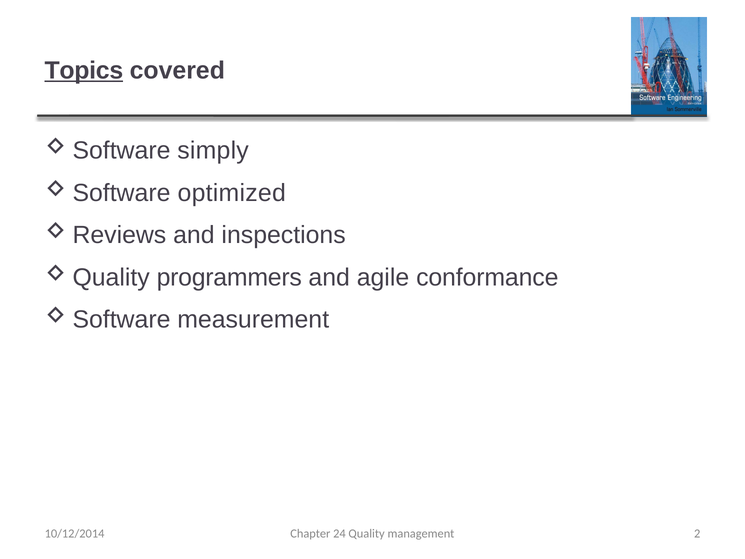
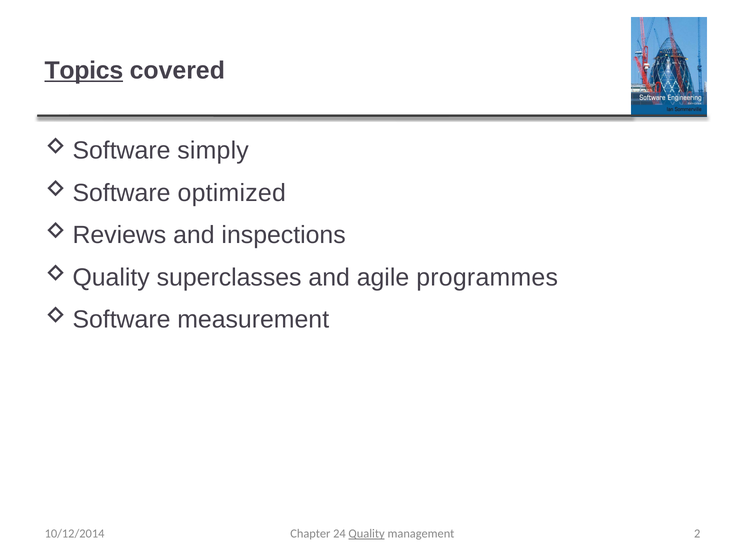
programmers: programmers -> superclasses (229, 277)
conformance: conformance -> programmes (487, 277)
Quality underline: none -> present (367, 533)
